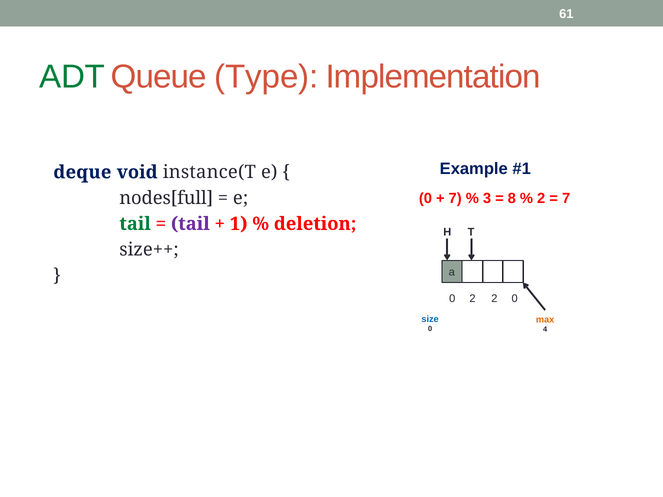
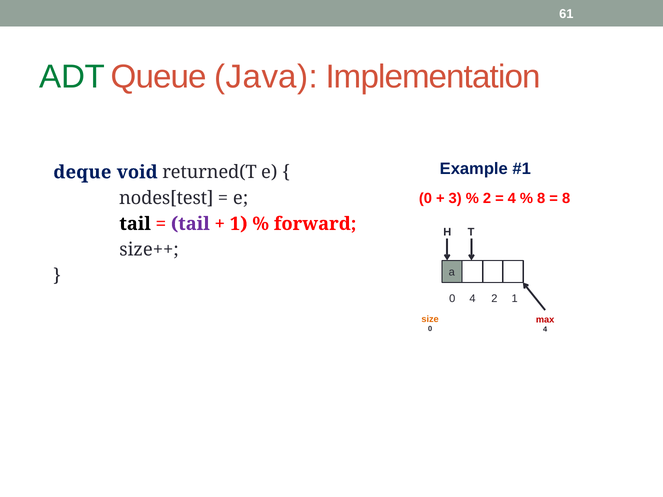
Type: Type -> Java (266, 77)
instance(T: instance(T -> returned(T (209, 172)
7: 7 -> 3 (455, 199)
3: 3 -> 2 (487, 199)
8: 8 -> 4 (512, 199)
2: 2 -> 8 (541, 199)
7: 7 -> 8 (566, 199)
nodes[full: nodes[full -> nodes[test (166, 198)
tail colour: green -> black (135, 224)
deletion: deletion -> forward (315, 224)
0 2: 2 -> 4 (472, 299)
2 0: 0 -> 1 (515, 299)
size colour: blue -> orange (430, 319)
max colour: orange -> red (545, 320)
